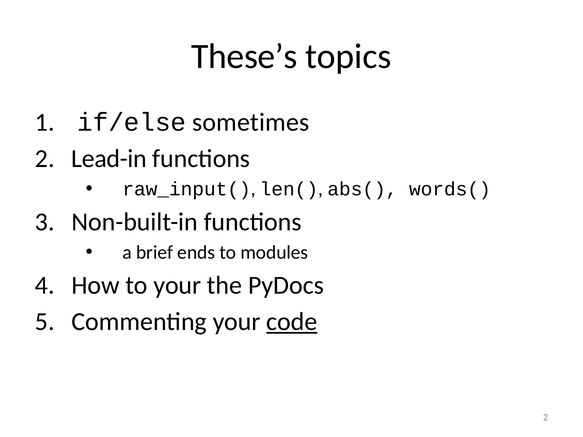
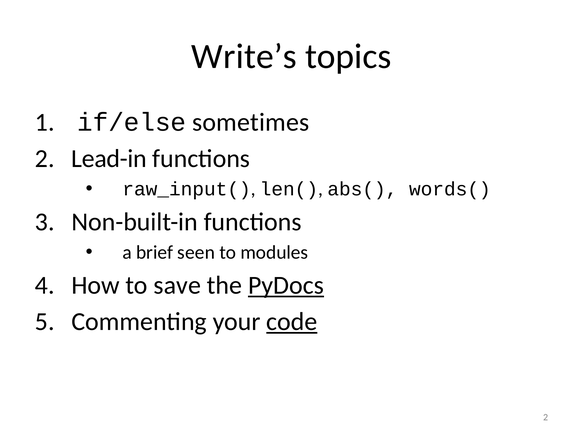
These’s: These’s -> Write’s (244, 56)
ends: ends -> seen (196, 253)
to your: your -> save (177, 286)
PyDocs underline: none -> present (286, 286)
